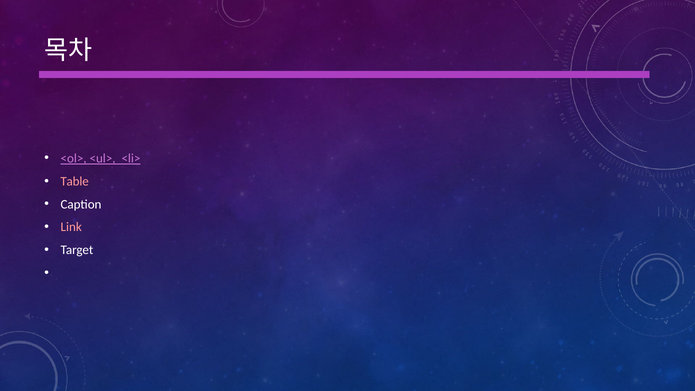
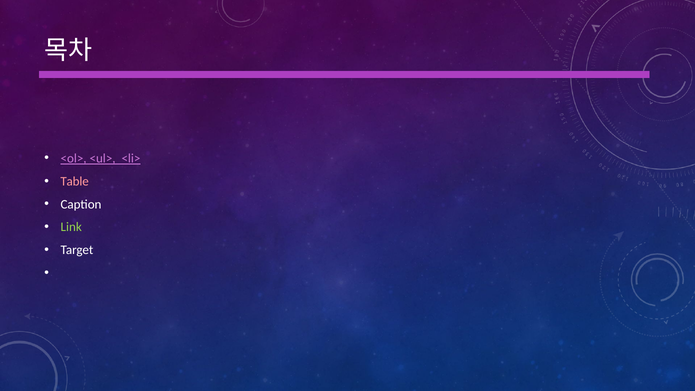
Link colour: pink -> light green (71, 227)
